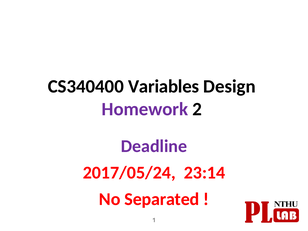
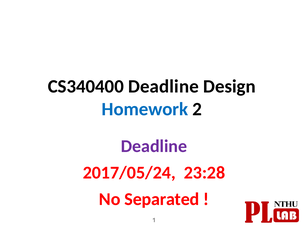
CS340400 Variables: Variables -> Deadline (163, 87)
Homework colour: purple -> blue (145, 109)
23:14: 23:14 -> 23:28 (204, 173)
